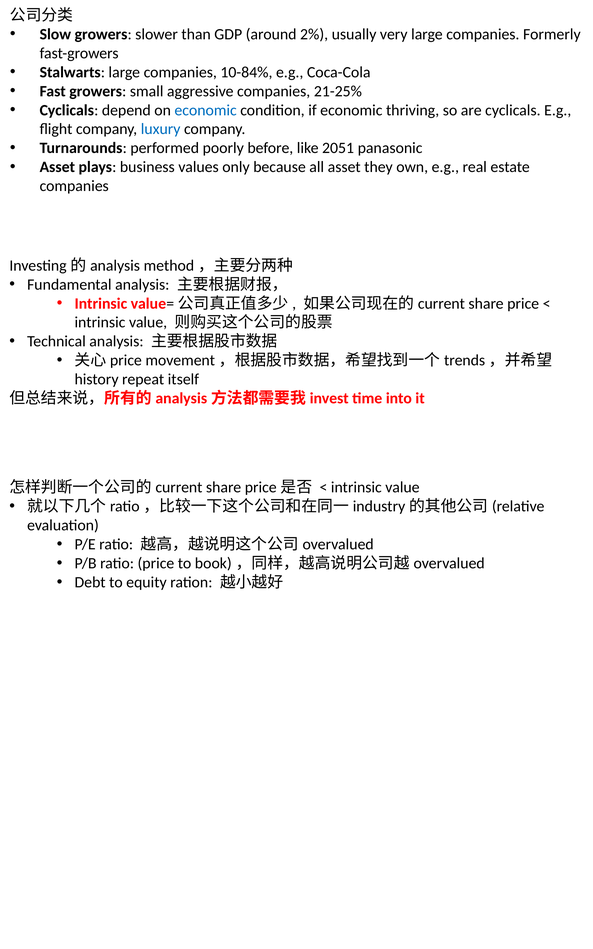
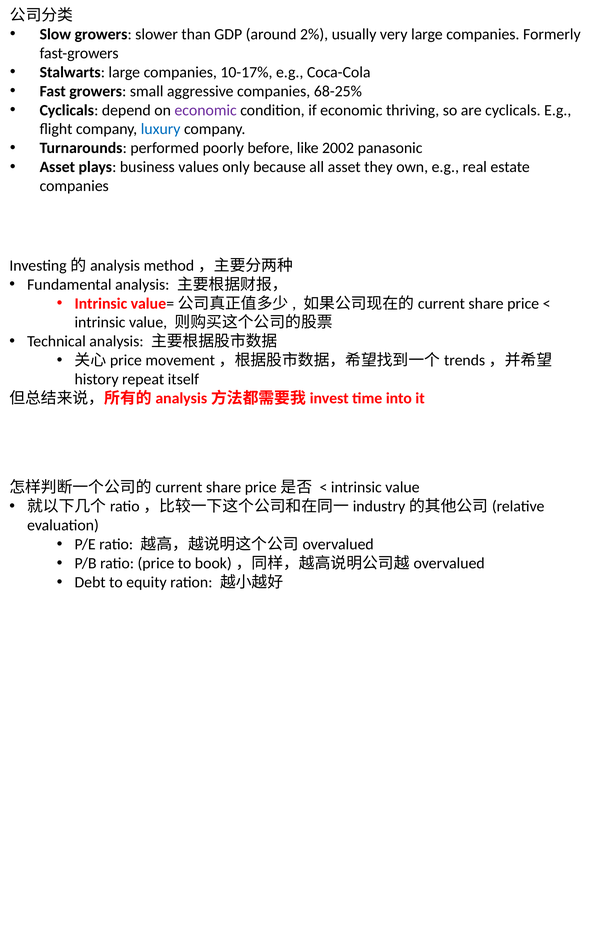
10-84%: 10-84% -> 10-17% (246, 72)
21-25%: 21-25% -> 68-25% (338, 91)
economic colour: blue -> purple (206, 110)
2051: 2051 -> 2002 (338, 148)
